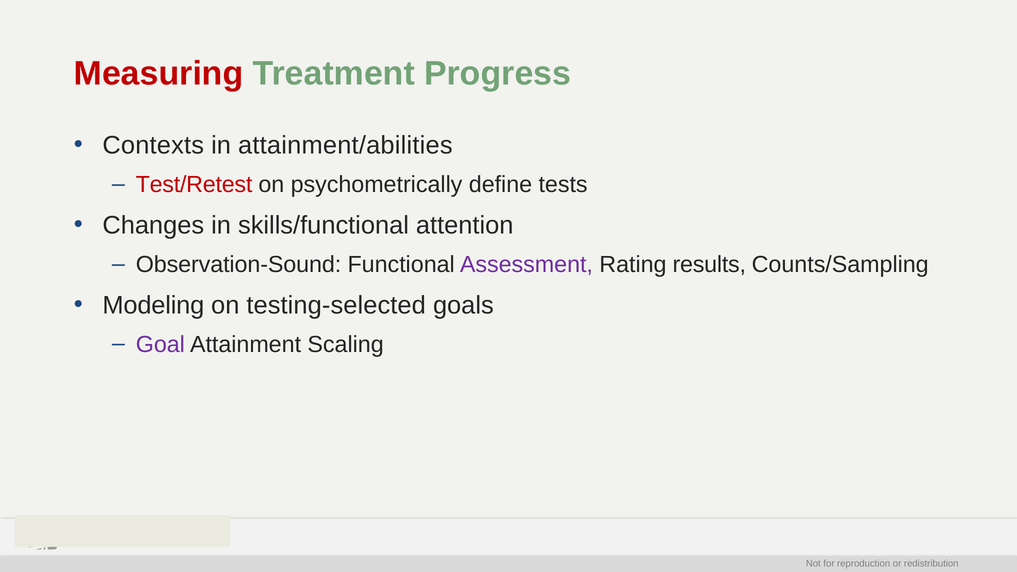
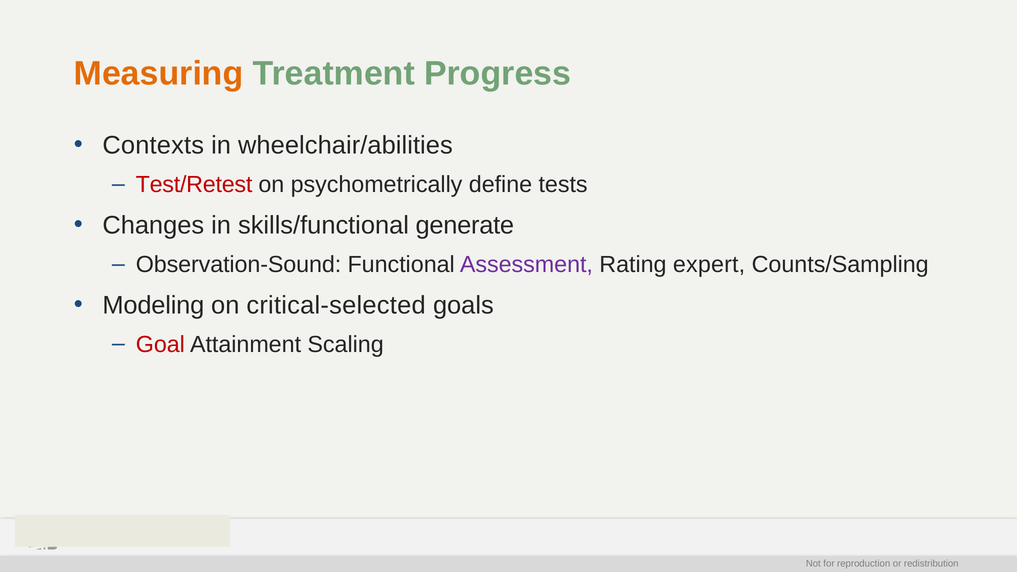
Measuring colour: red -> orange (159, 74)
attainment/abilities: attainment/abilities -> wheelchair/abilities (345, 145)
attention: attention -> generate (465, 225)
results: results -> expert (709, 265)
testing-selected: testing-selected -> critical-selected (336, 305)
Goal colour: purple -> red (160, 345)
